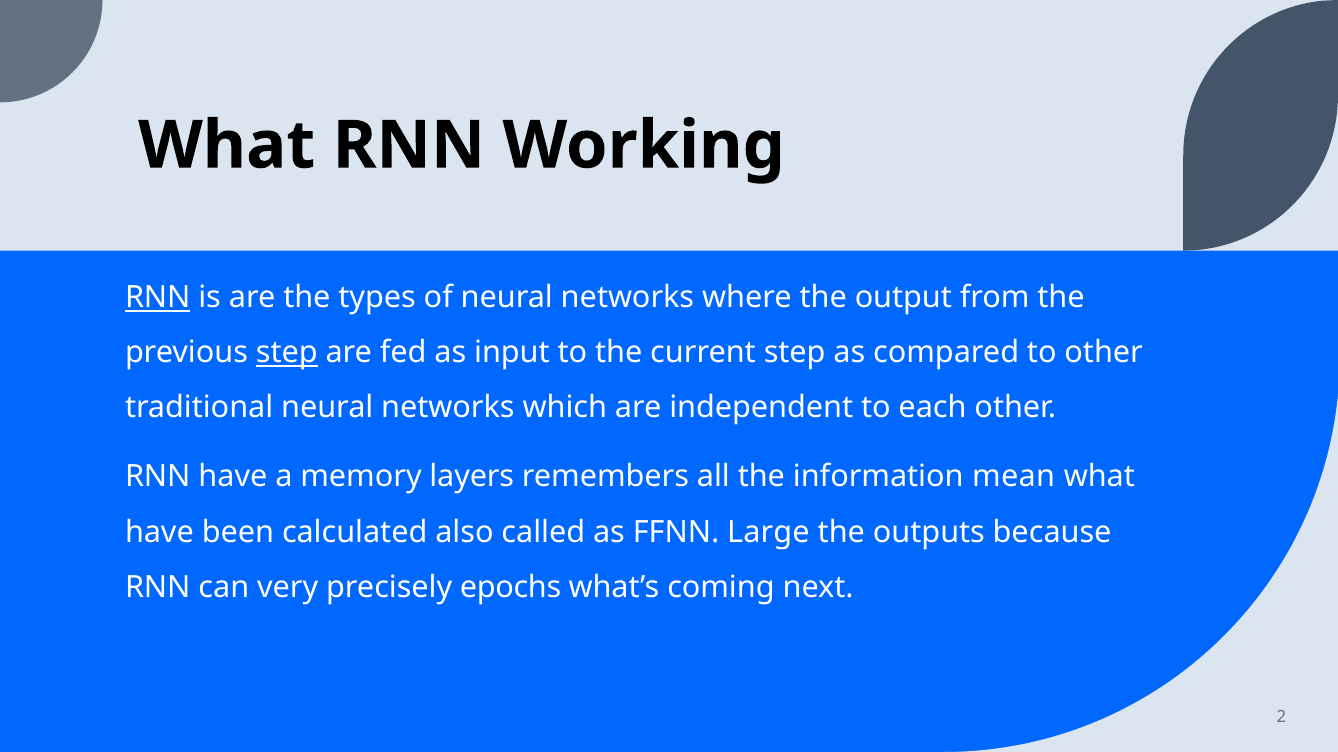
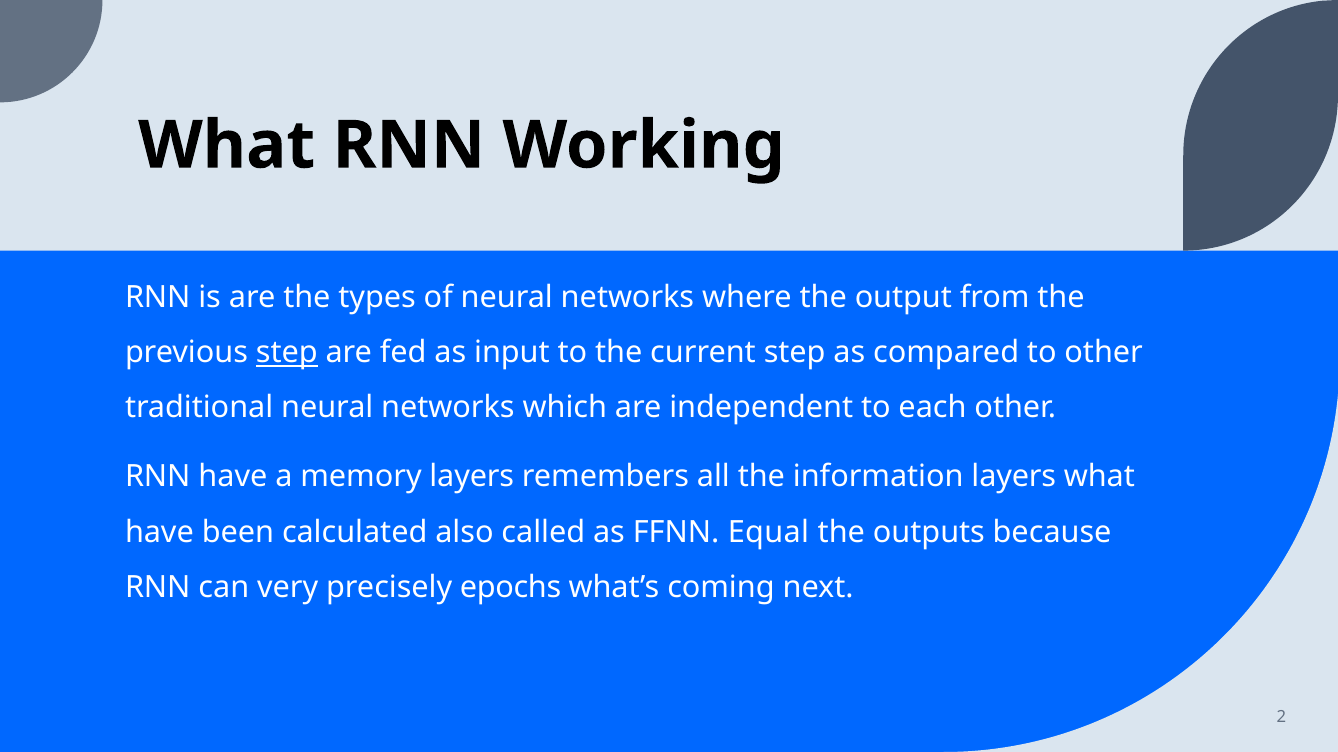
RNN underline: present -> none (158, 298)
information mean: mean -> layers (1014, 477)
Large: Large -> Equal (768, 532)
